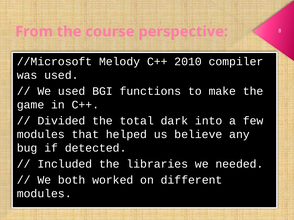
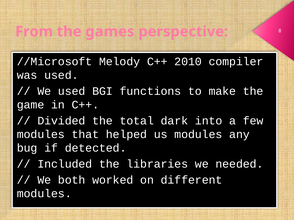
course: course -> games (110, 32)
us believe: believe -> modules (198, 135)
